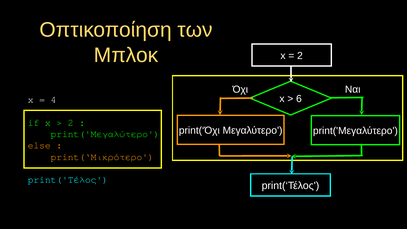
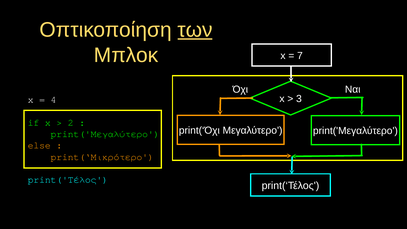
των underline: none -> present (195, 30)
2: 2 -> 7 (300, 56)
6: 6 -> 3 (299, 99)
